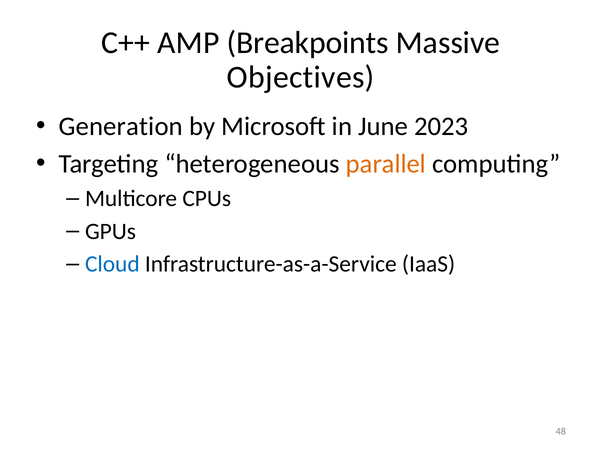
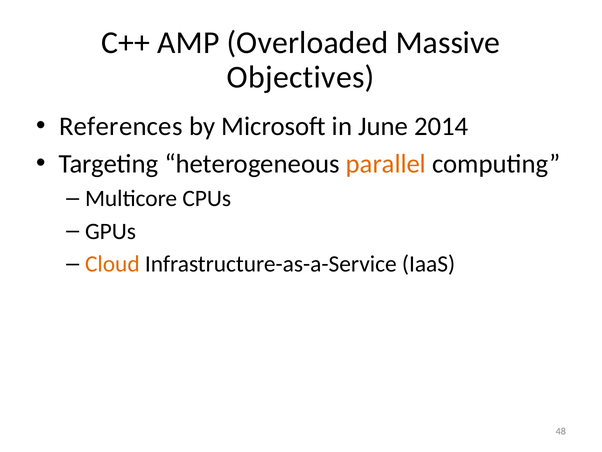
Breakpoints: Breakpoints -> Overloaded (308, 43)
Generation: Generation -> References (121, 126)
2023: 2023 -> 2014 (441, 126)
Cloud colour: blue -> orange (112, 264)
